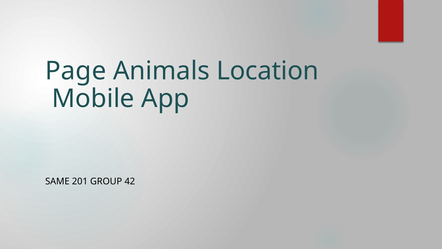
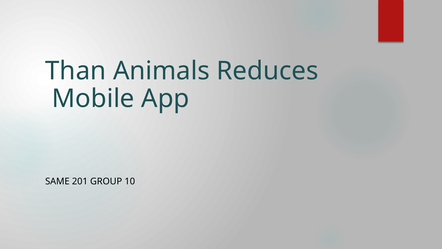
Page: Page -> Than (76, 71)
Location: Location -> Reduces (268, 71)
42: 42 -> 10 (130, 181)
